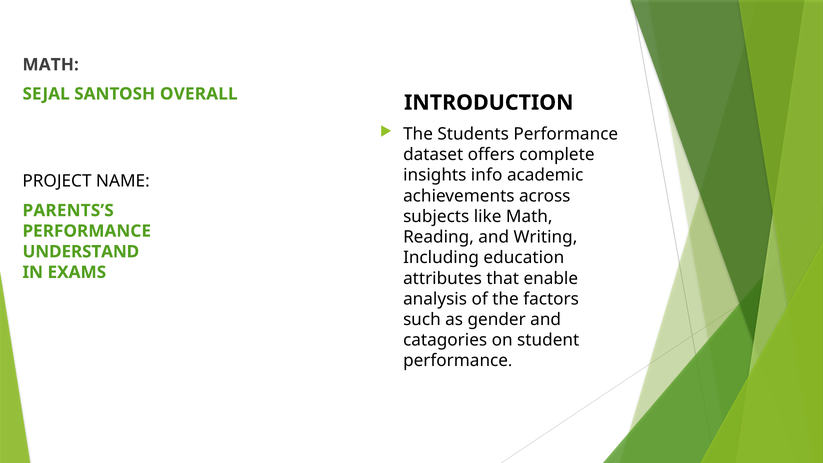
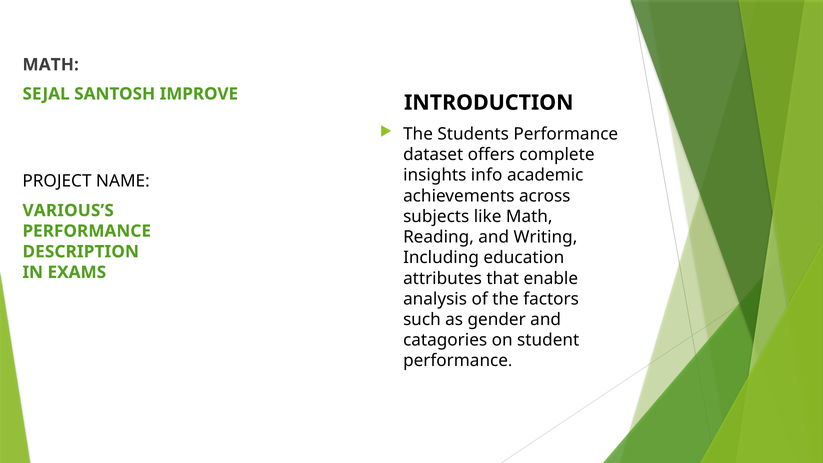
OVERALL: OVERALL -> IMPROVE (199, 94)
PARENTS’S: PARENTS’S -> VARIOUS’S (68, 210)
UNDERSTAND: UNDERSTAND -> DESCRIPTION (81, 252)
